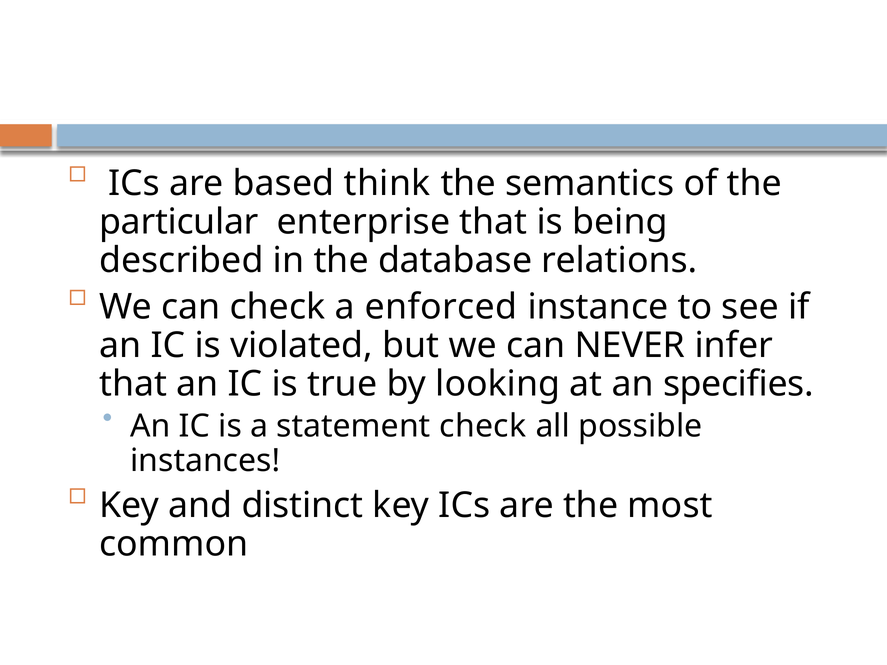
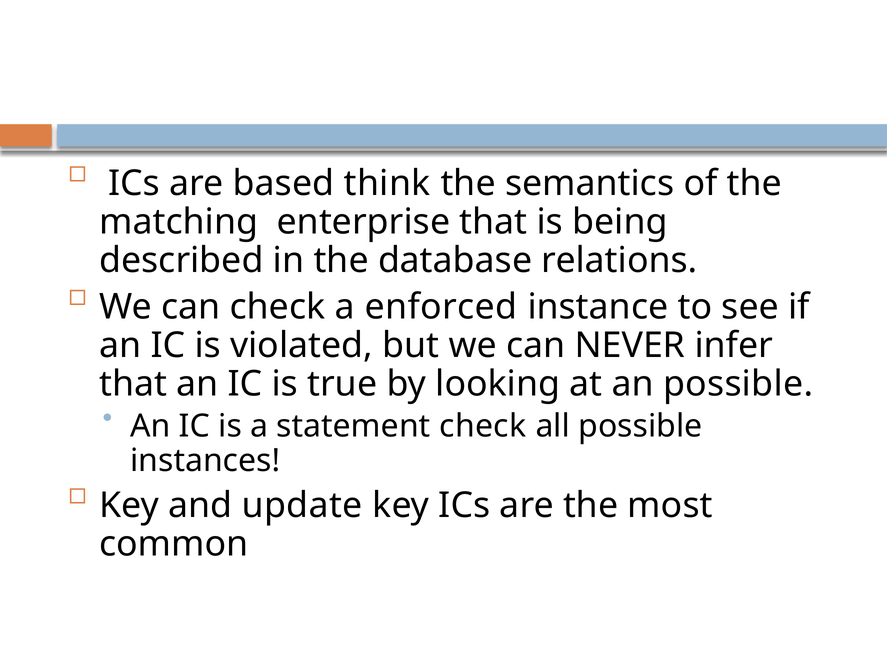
particular: particular -> matching (179, 222)
an specifies: specifies -> possible (738, 384)
distinct: distinct -> update (302, 506)
